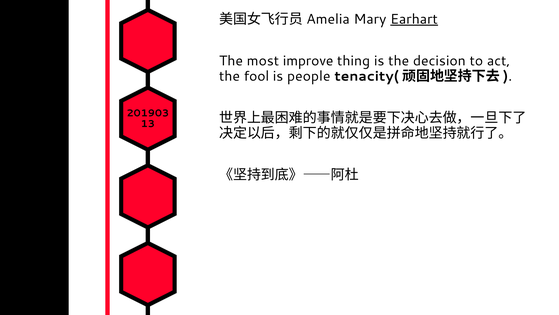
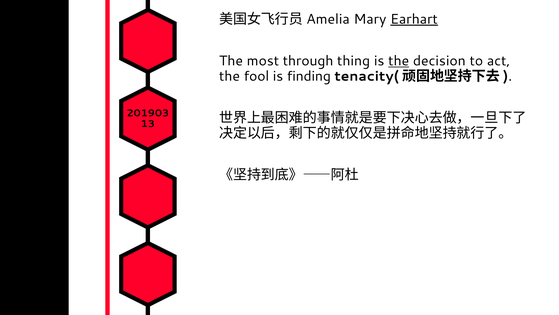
improve: improve -> through (308, 61)
the underline: none -> present (399, 61)
people: people -> finding (309, 76)
